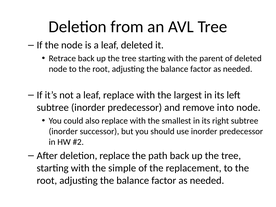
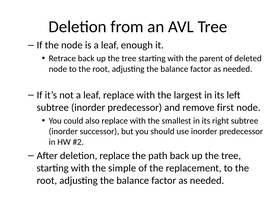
leaf deleted: deleted -> enough (137, 45)
into: into -> first (225, 108)
